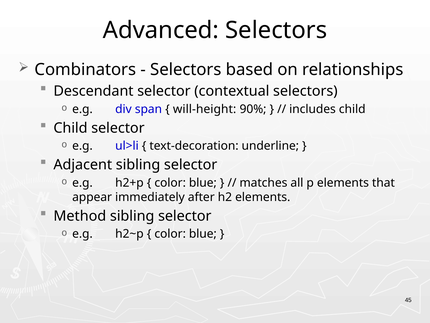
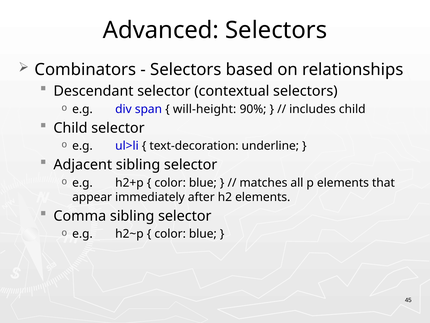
Method: Method -> Comma (80, 216)
